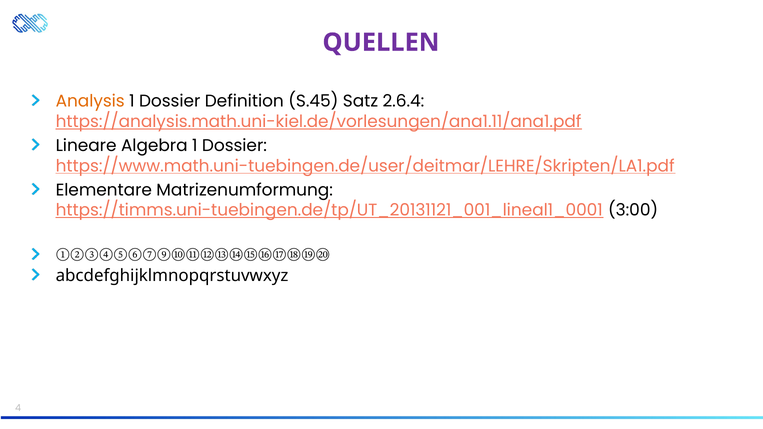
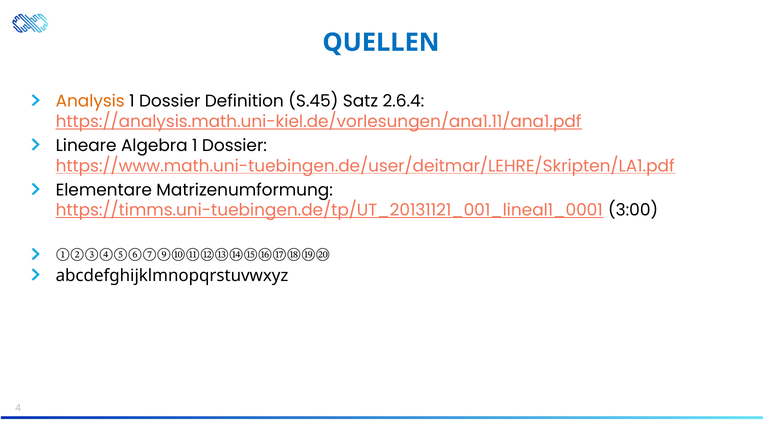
QUELLEN colour: purple -> blue (381, 42)
